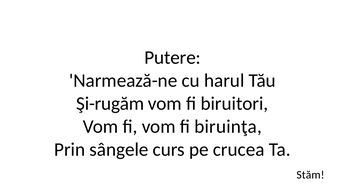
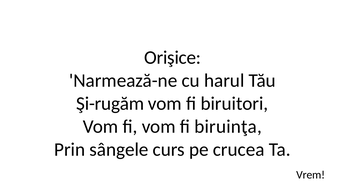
Putere: Putere -> Orişice (173, 58)
Stăm: Stăm -> Vrem (311, 175)
